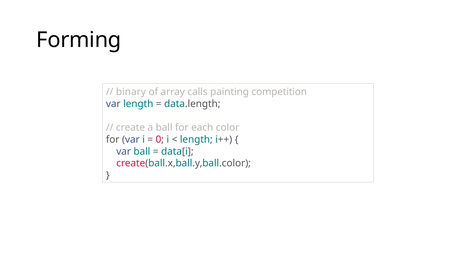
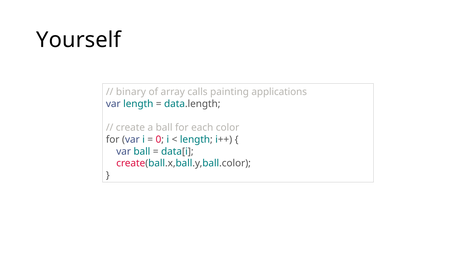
Forming: Forming -> Yourself (79, 40)
competition: competition -> applications (279, 92)
